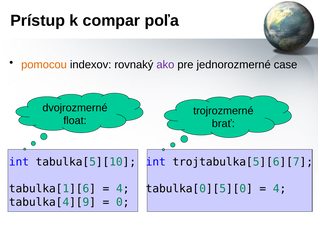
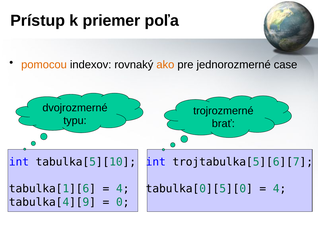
compar: compar -> priemer (111, 21)
ako colour: purple -> orange (165, 65)
float: float -> typu (75, 121)
